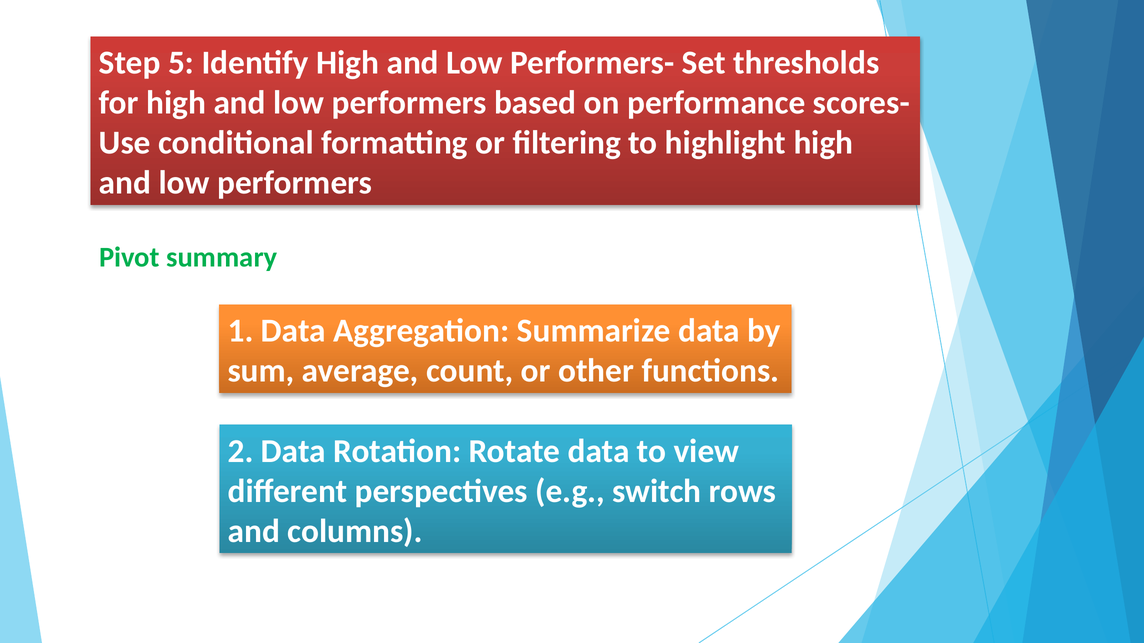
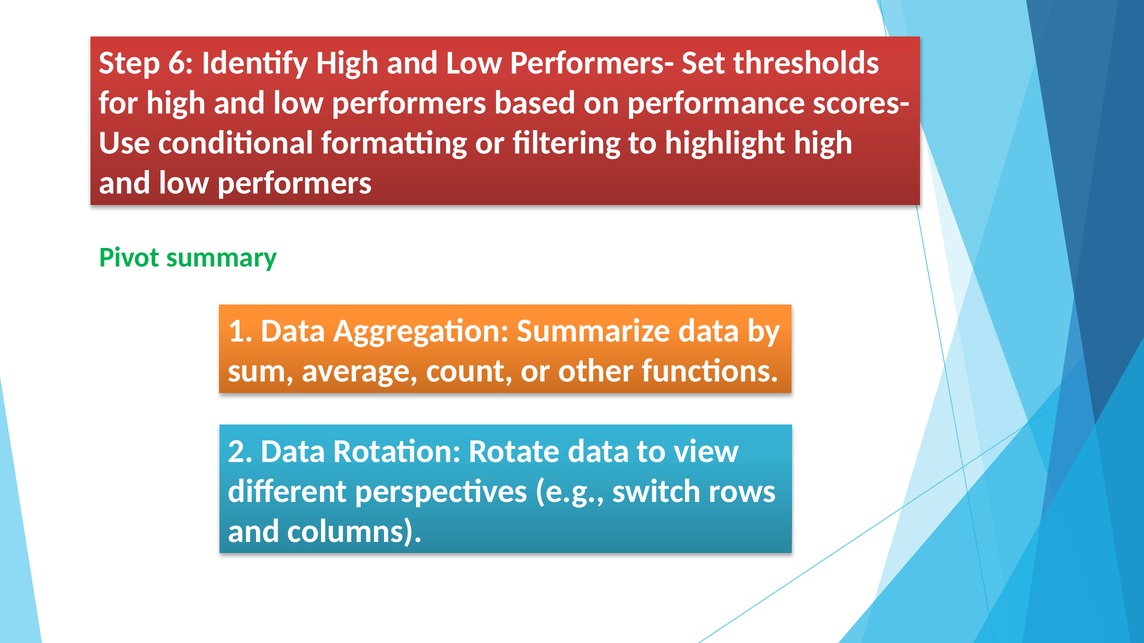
5: 5 -> 6 (181, 63)
